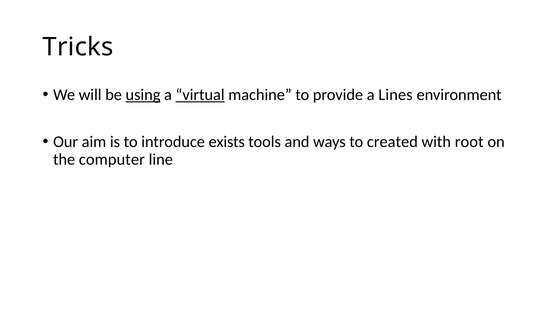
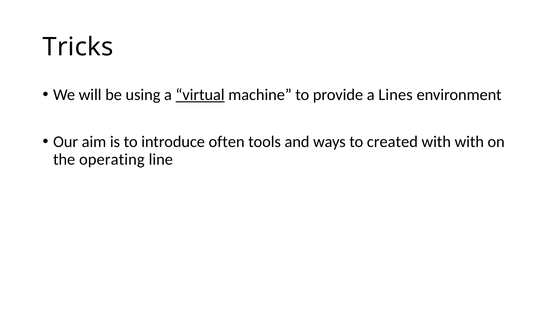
using underline: present -> none (143, 95)
exists: exists -> often (227, 141)
with root: root -> with (469, 141)
computer: computer -> operating (112, 159)
